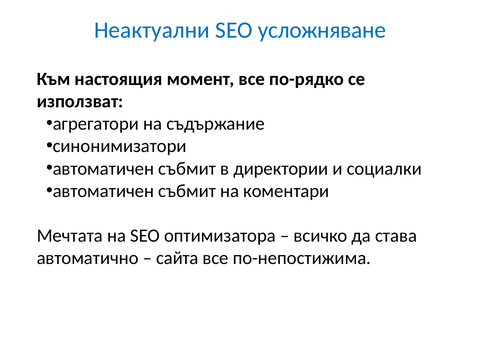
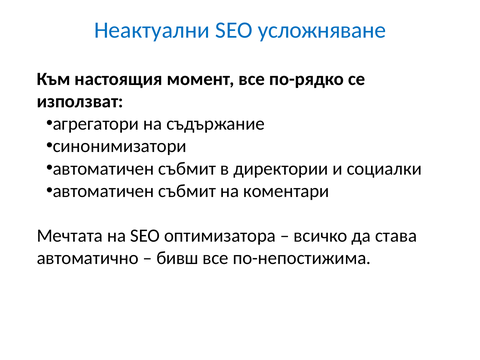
сайта: сайта -> бивш (177, 258)
